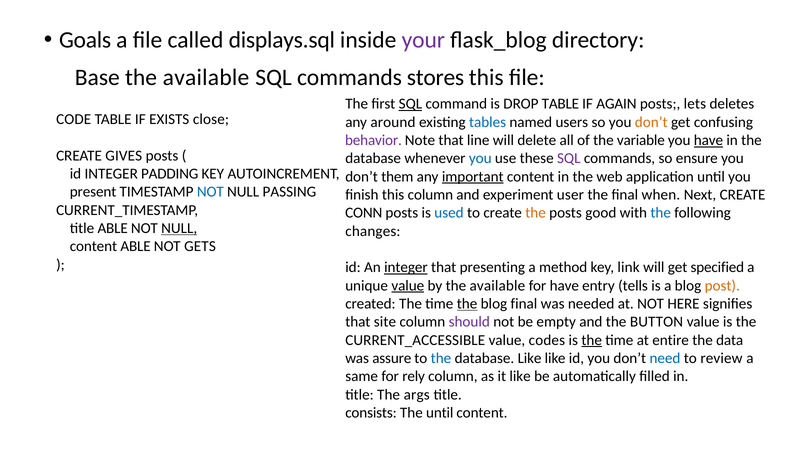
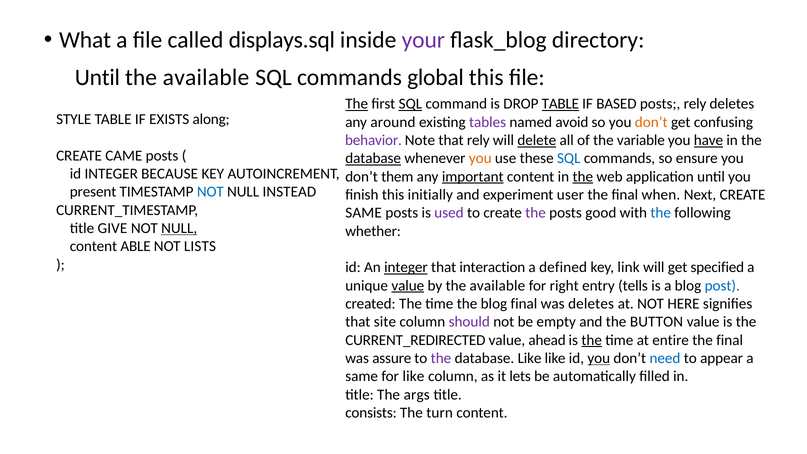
Goals: Goals -> What (85, 40)
Base: Base -> Until (97, 77)
stores: stores -> global (435, 77)
The underline: none -> present (357, 104)
TABLE underline: none -> present (560, 104)
AGAIN: AGAIN -> BASED (616, 104)
posts lets: lets -> rely (695, 104)
CODE: CODE -> STYLE (74, 119)
close: close -> along (211, 119)
tables colour: blue -> purple (488, 122)
users: users -> avoid (572, 122)
that line: line -> rely (478, 140)
delete underline: none -> present (537, 140)
GIVES: GIVES -> CAME (124, 156)
database underline: none -> present (373, 158)
you colour: blue -> orange (480, 158)
SQL colour: purple -> blue (569, 158)
PADDING: PADDING -> BECAUSE (170, 174)
the underline: none -> present (583, 177)
PASSING: PASSING -> INSTEAD (289, 192)
this column: column -> initially (430, 195)
CONN: CONN -> SAME (364, 213)
used colour: blue -> purple (449, 213)
the colour: orange -> purple (536, 213)
title ABLE: ABLE -> GIVE (112, 228)
changes: changes -> whether (373, 231)
GETS: GETS -> LISTS (200, 246)
presenting: presenting -> interaction (492, 267)
method: method -> defined (563, 267)
for have: have -> right (564, 286)
post colour: orange -> blue (722, 286)
the underline: present -> none (467, 304)
was needed: needed -> deletes (591, 304)
CURRENT_ACCESSIBLE: CURRENT_ACCESSIBLE -> CURRENT_REDIRECTED (415, 340)
codes: codes -> ahead (547, 340)
data: data -> final (730, 340)
the colour: blue -> purple (441, 358)
you underline: none -> present (599, 358)
review: review -> appear (722, 358)
for rely: rely -> like (413, 376)
it like: like -> lets (520, 376)
The until: until -> turn (440, 413)
